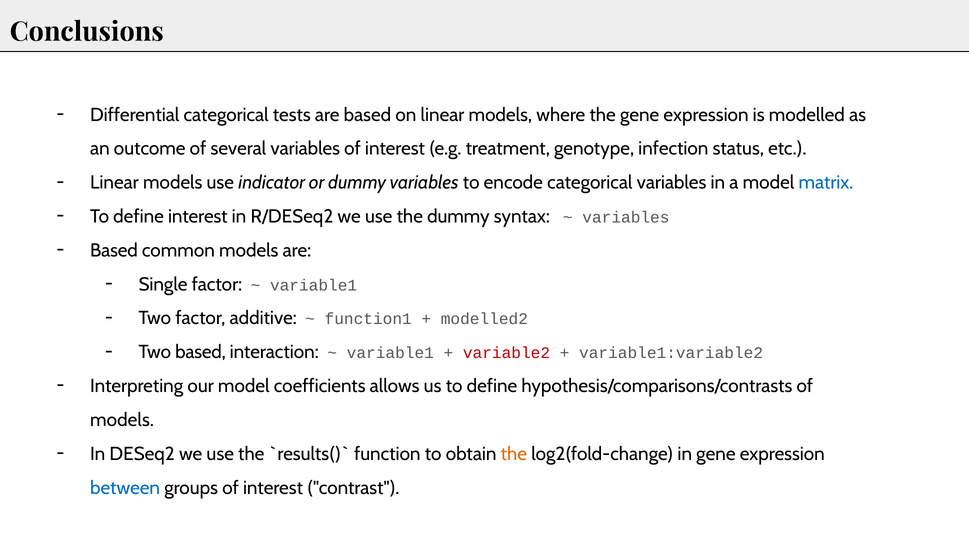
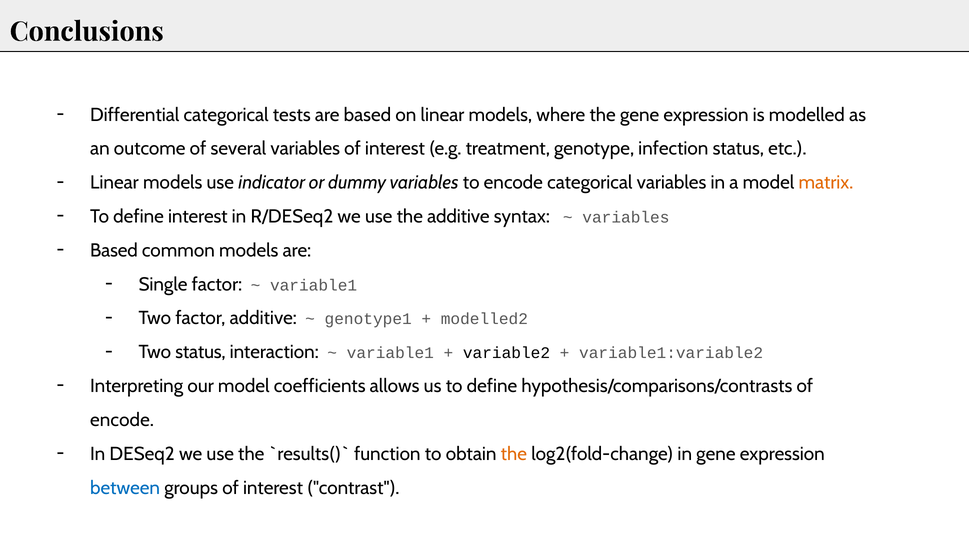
matrix colour: blue -> orange (826, 183)
the dummy: dummy -> additive (458, 217)
function1: function1 -> genotype1 (368, 319)
Two based: based -> status (200, 352)
variable2 colour: red -> black (506, 353)
models: models -> encode (122, 420)
